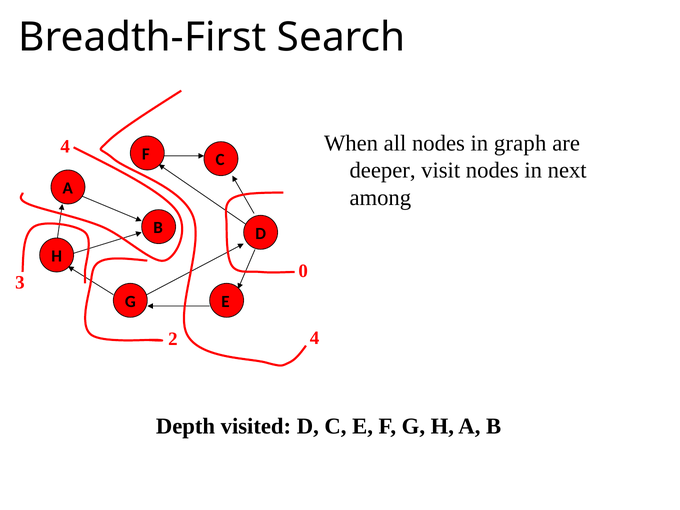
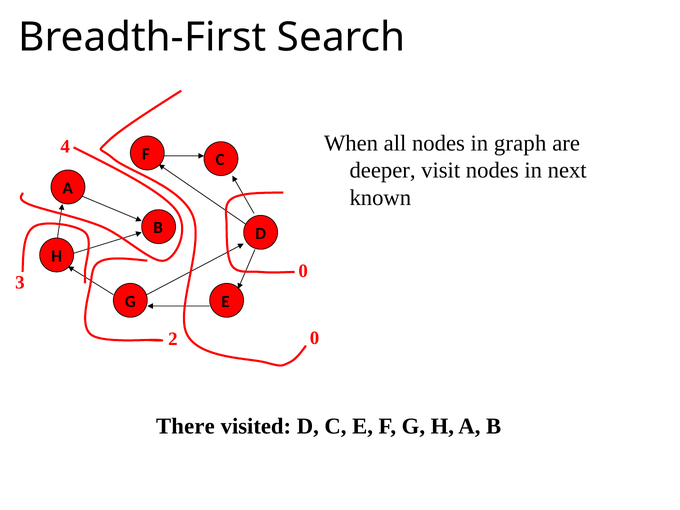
among: among -> known (380, 198)
2 4: 4 -> 0 (315, 338)
Depth: Depth -> There (185, 427)
